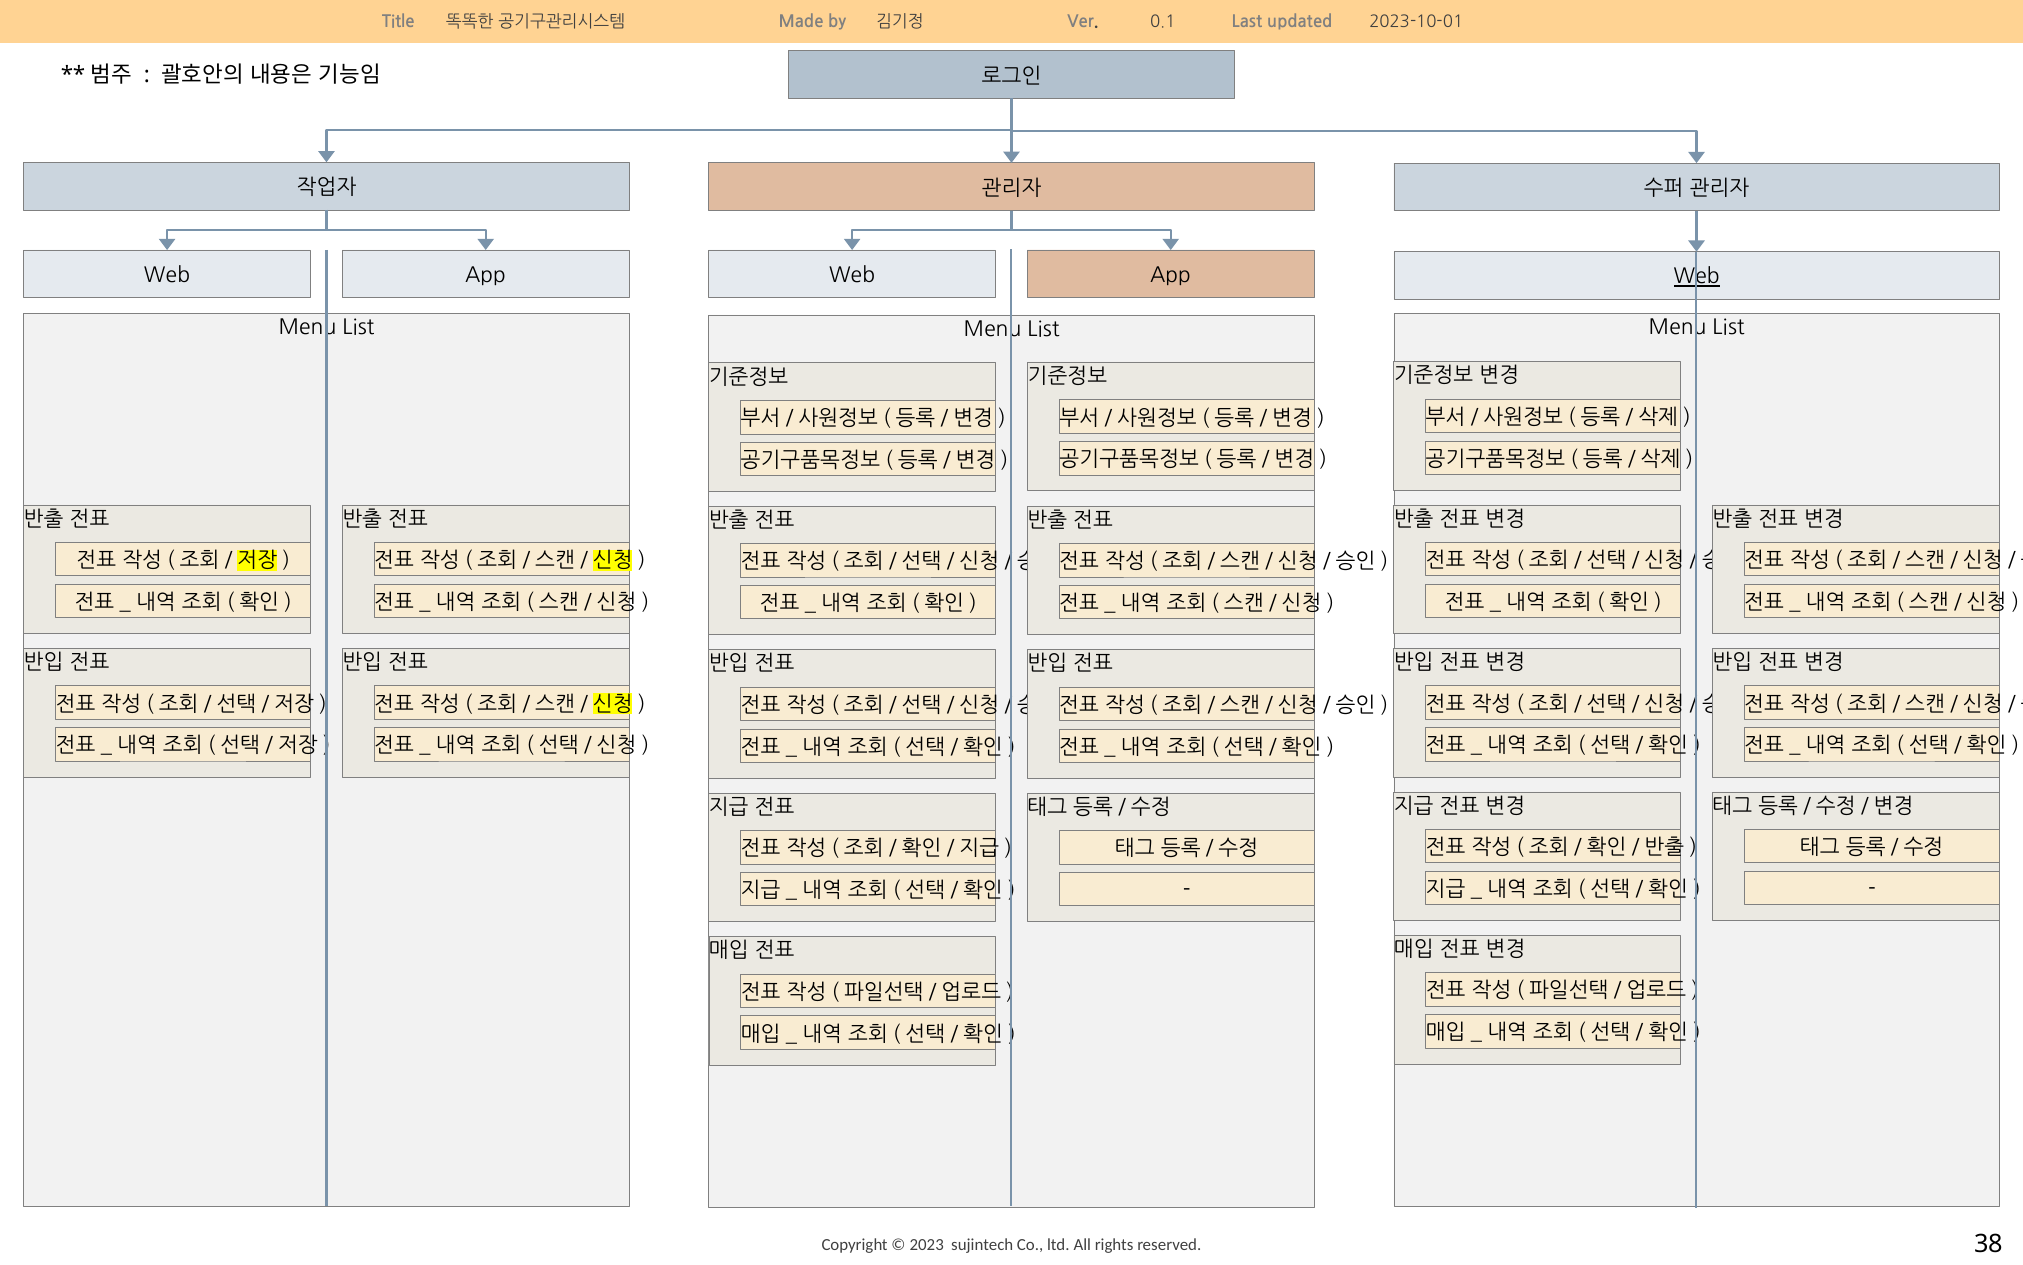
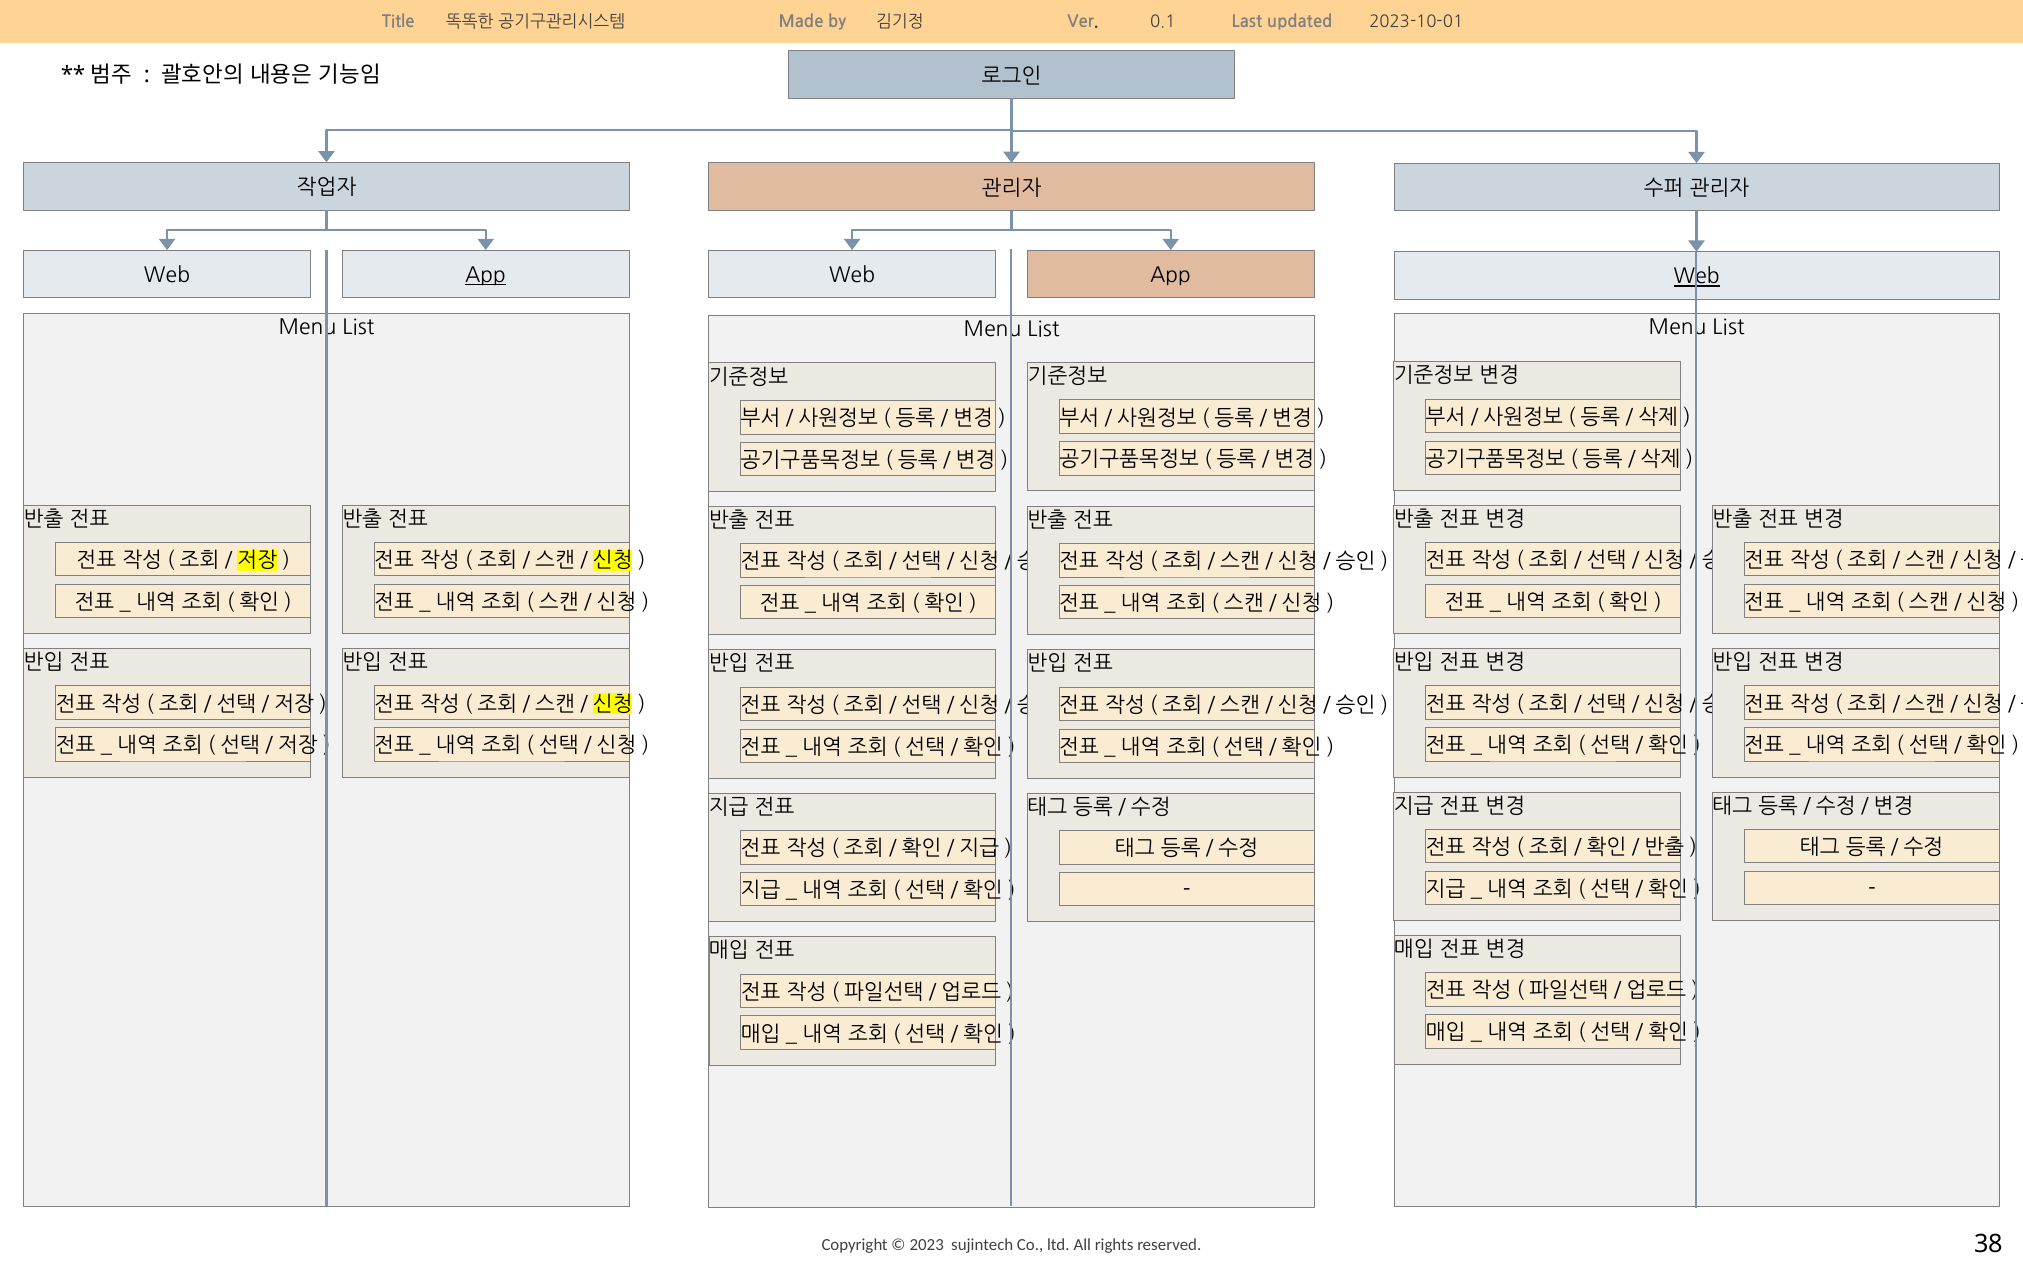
App underline: none -> present (486, 275)
